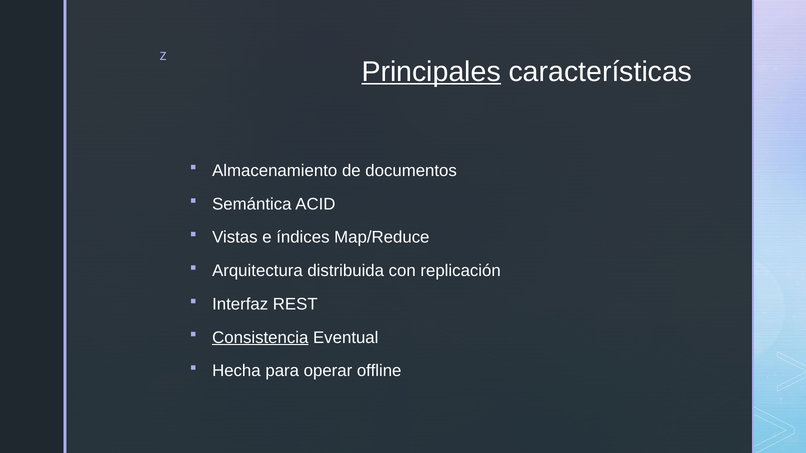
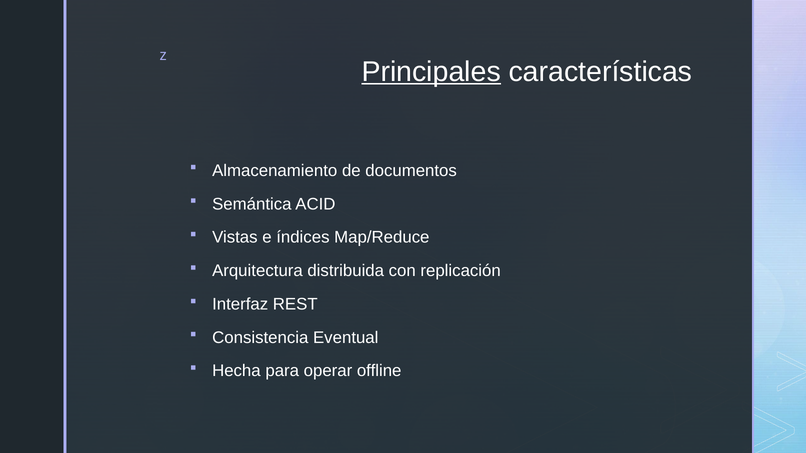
Consistencia underline: present -> none (260, 338)
